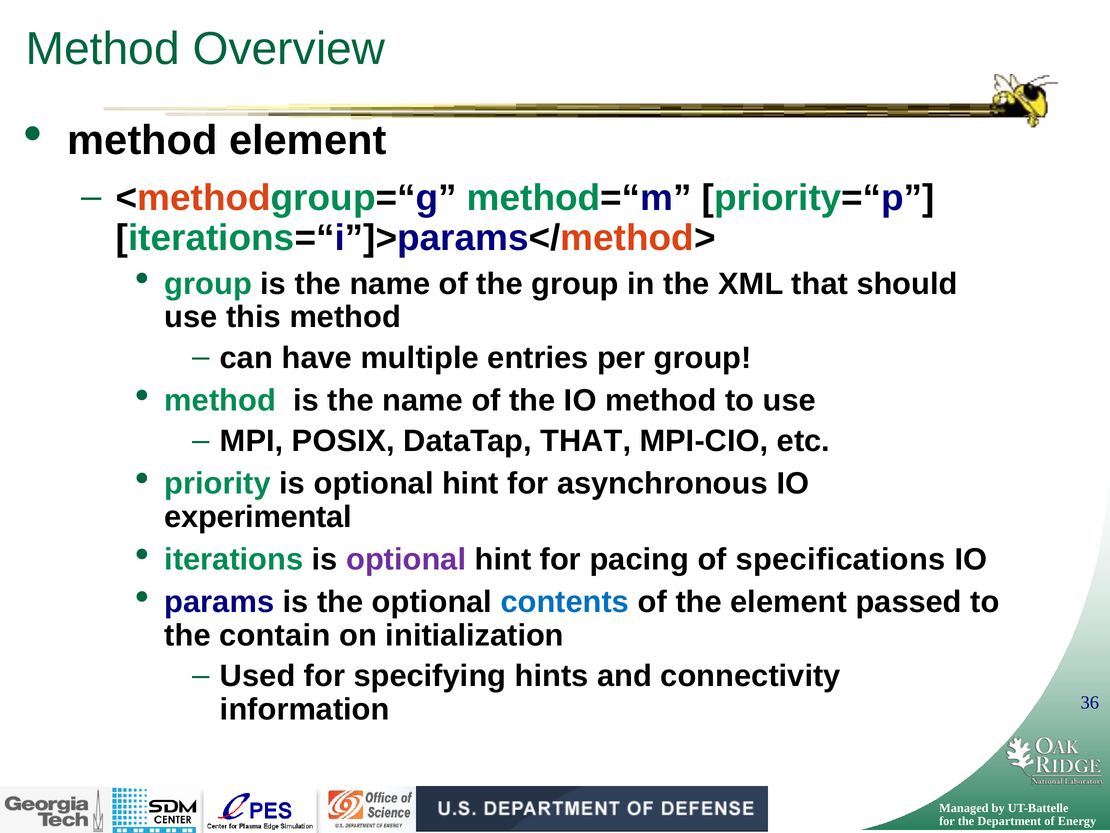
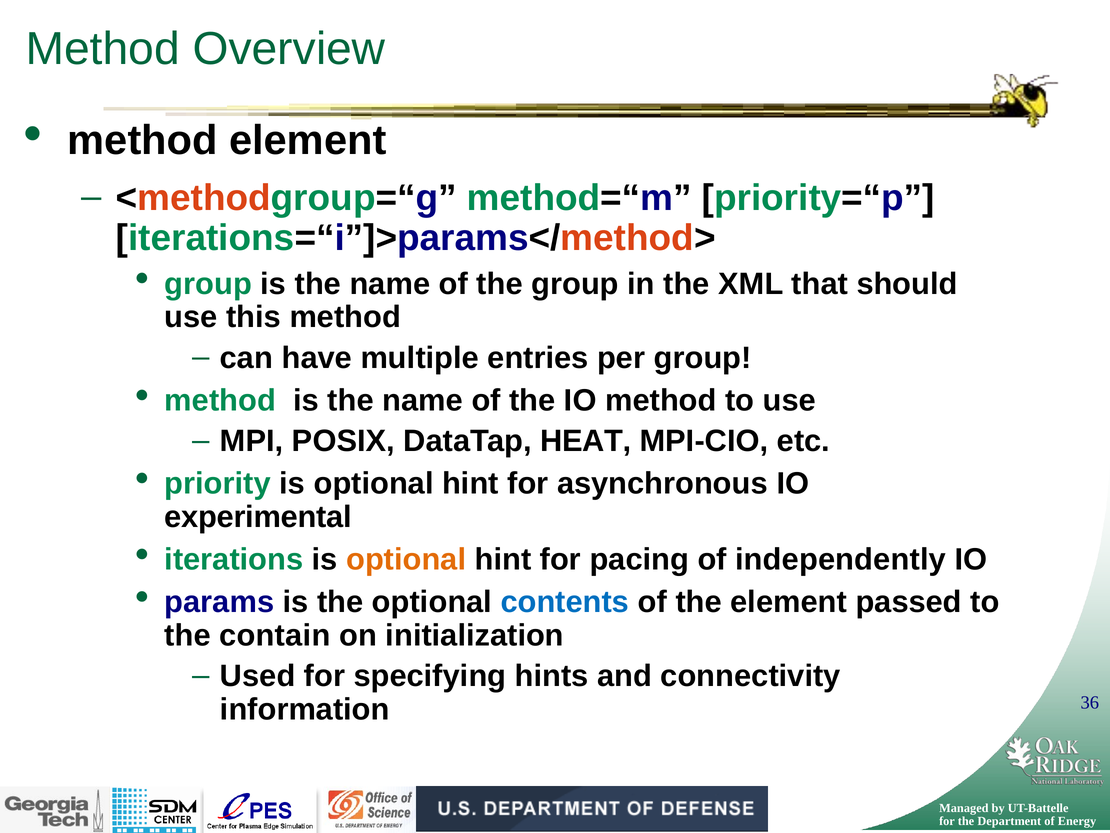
DataTap THAT: THAT -> HEAT (586, 441)
optional colour: purple -> orange (406, 559)
specifications: specifications -> independently (841, 559)
